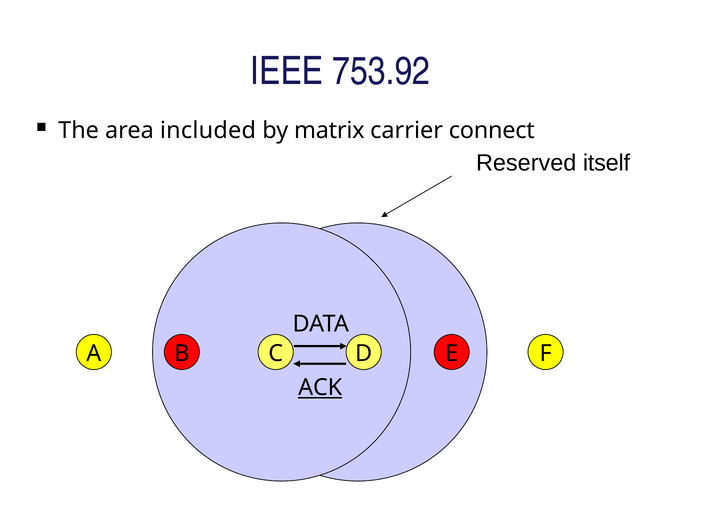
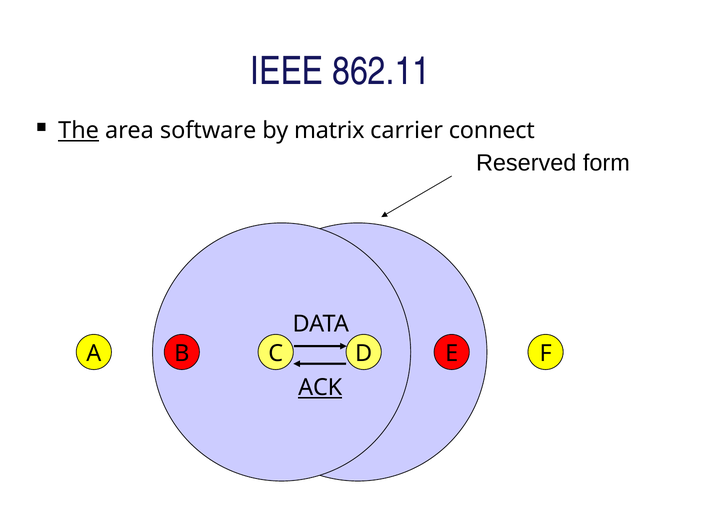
753.92: 753.92 -> 862.11 (381, 71)
The underline: none -> present (79, 131)
included: included -> software (208, 131)
itself: itself -> form (606, 163)
